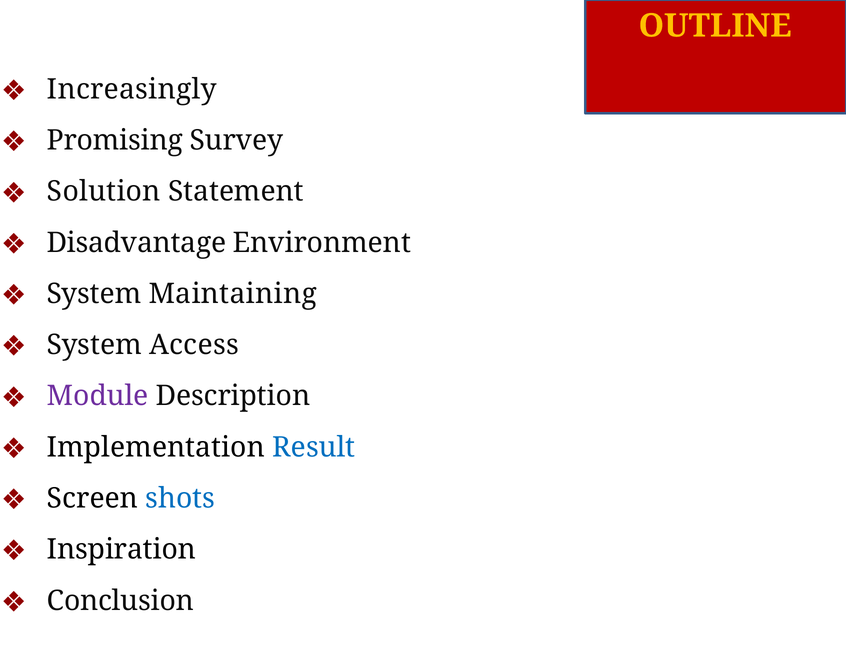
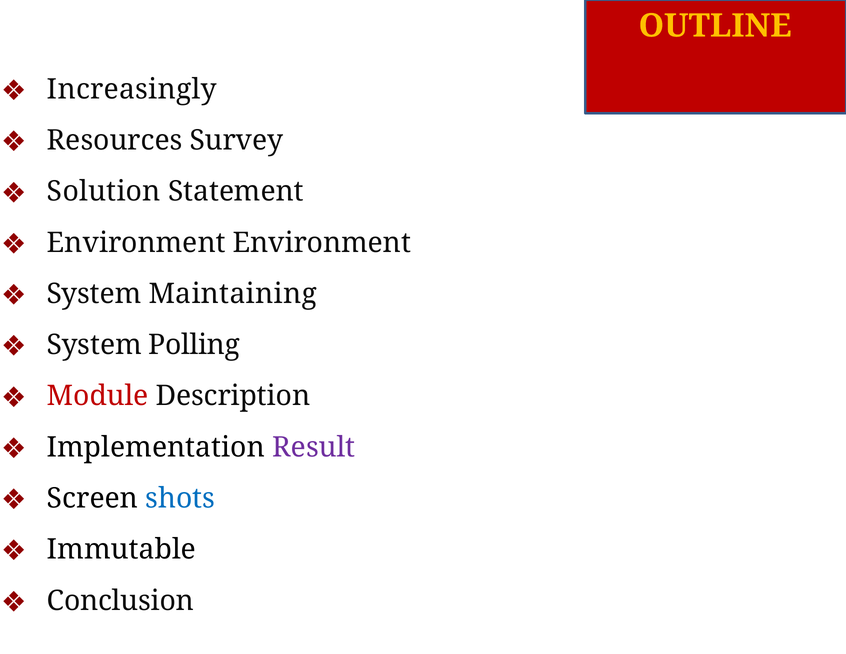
Promising: Promising -> Resources (115, 140)
Disadvantage: Disadvantage -> Environment (136, 243)
Access: Access -> Polling (194, 345)
Module colour: purple -> red (98, 396)
Result colour: blue -> purple (314, 447)
Inspiration: Inspiration -> Immutable (121, 549)
